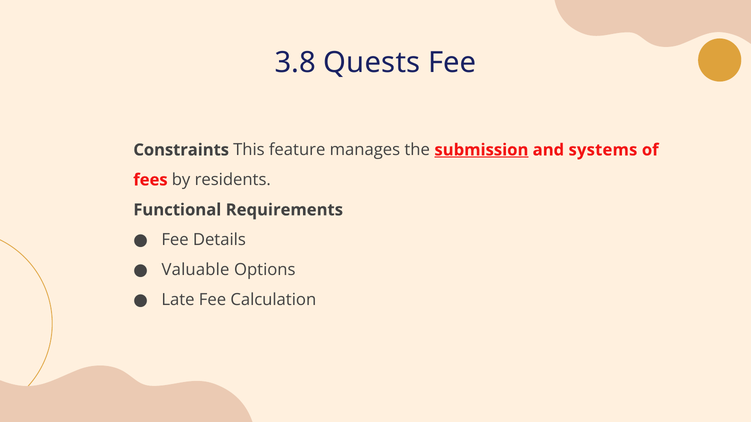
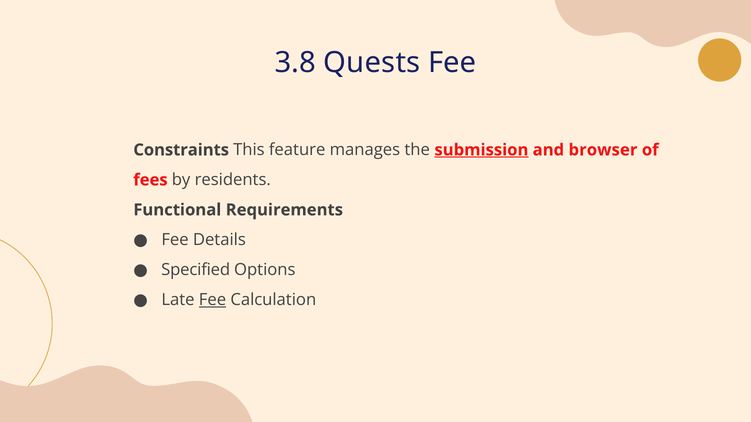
systems: systems -> browser (603, 150)
Valuable: Valuable -> Specified (196, 270)
Fee underline: none -> present (212, 300)
